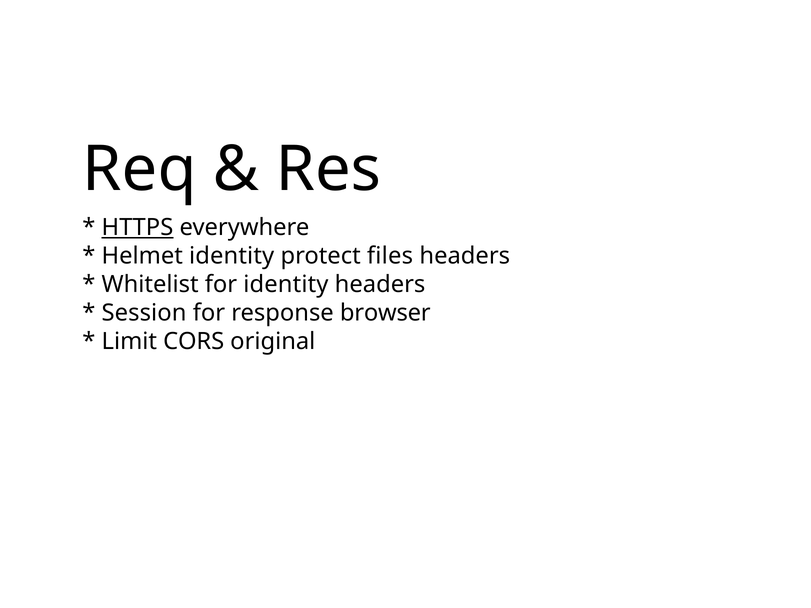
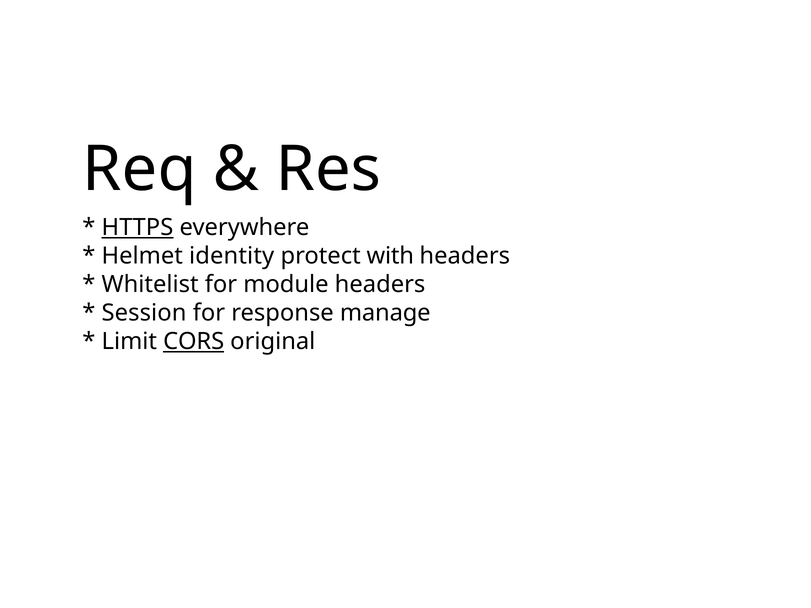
files: files -> with (390, 256)
for identity: identity -> module (286, 285)
browser: browser -> manage (385, 313)
CORS underline: none -> present (194, 342)
